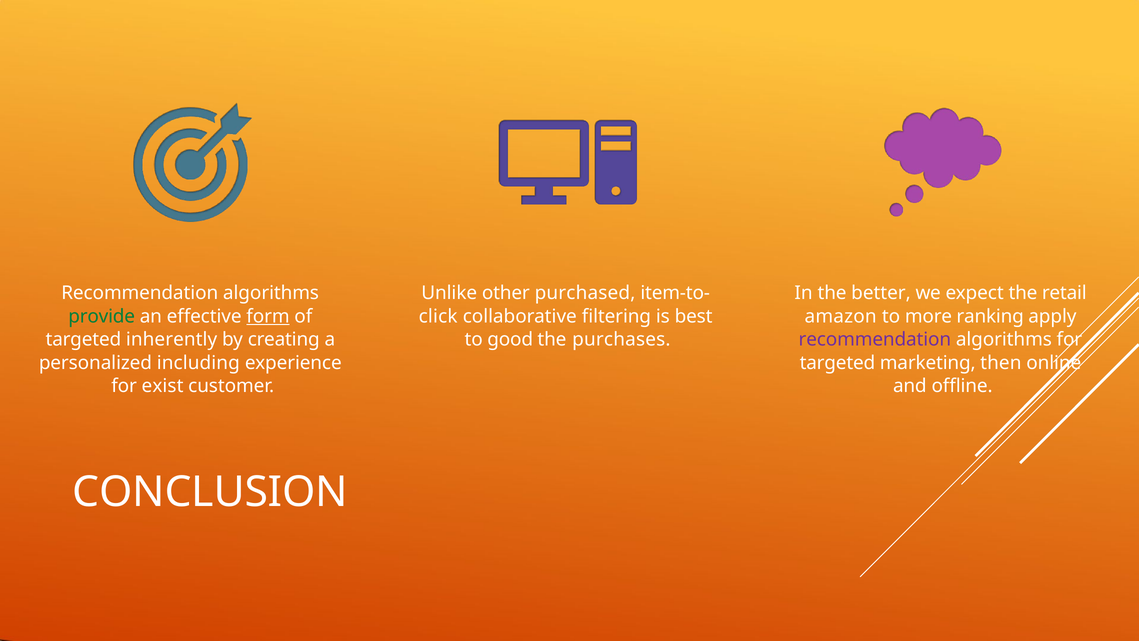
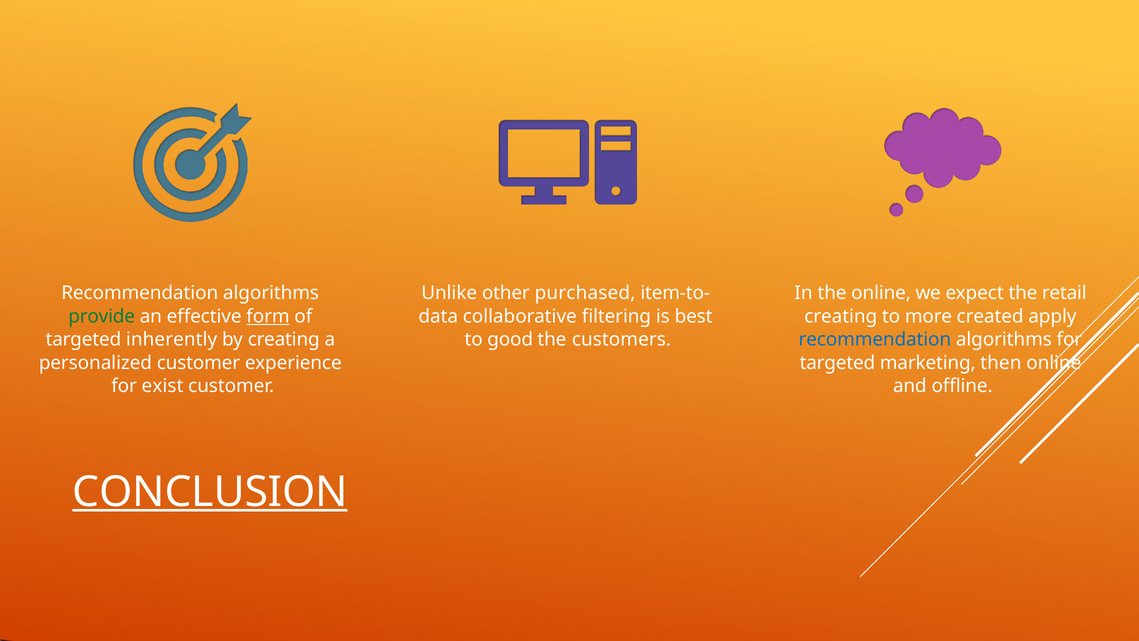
the better: better -> online (881, 293)
click: click -> data (438, 316)
amazon: amazon -> creating (841, 316)
ranking: ranking -> created (990, 316)
purchases: purchases -> customers (621, 339)
recommendation colour: purple -> blue (875, 339)
personalized including: including -> customer (198, 363)
CONCLUSION underline: none -> present (210, 492)
